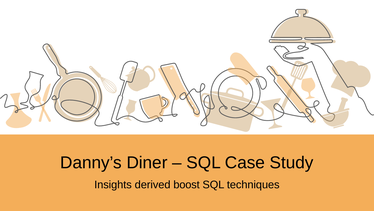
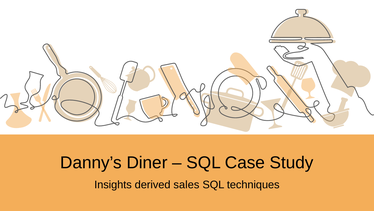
boost: boost -> sales (186, 184)
